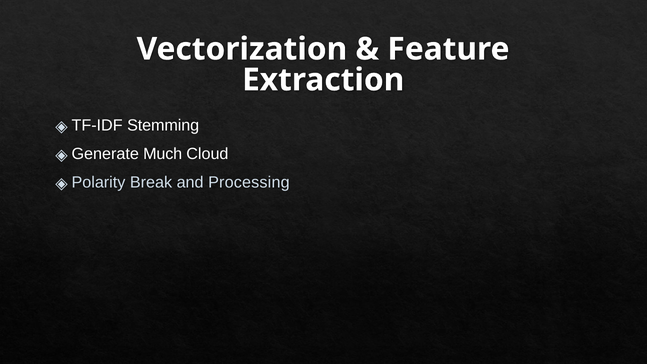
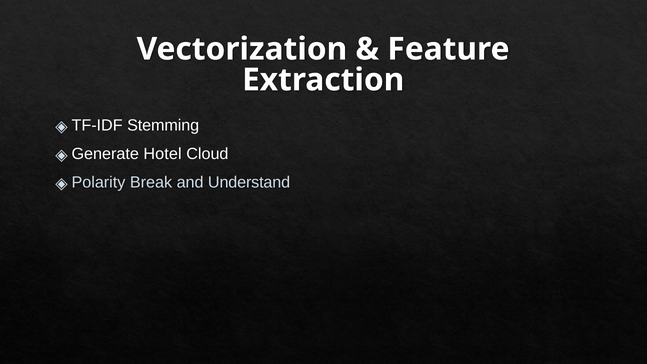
Much: Much -> Hotel (163, 154)
Processing: Processing -> Understand (249, 183)
